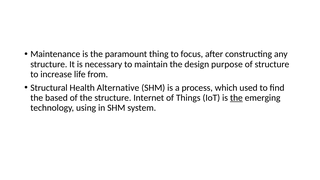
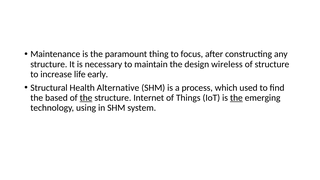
purpose: purpose -> wireless (227, 64)
from: from -> early (98, 74)
the underline: none -> present (86, 98)
